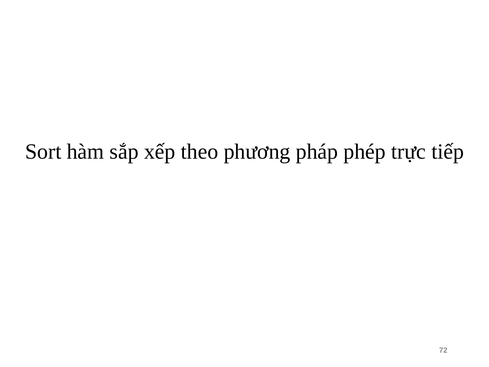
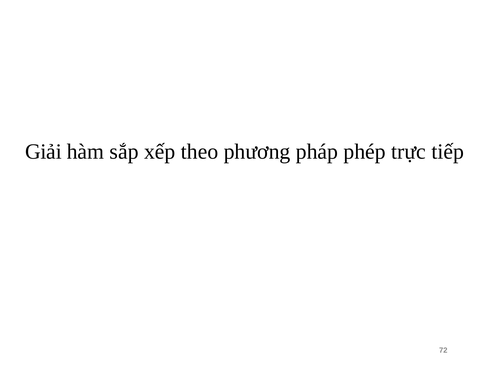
Sort: Sort -> Giải (43, 151)
